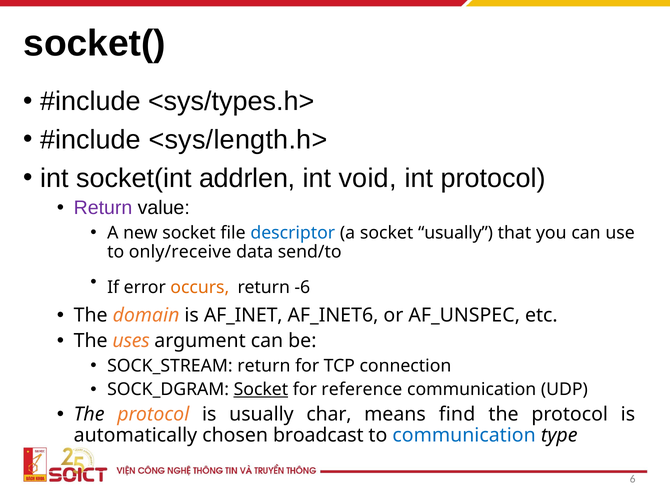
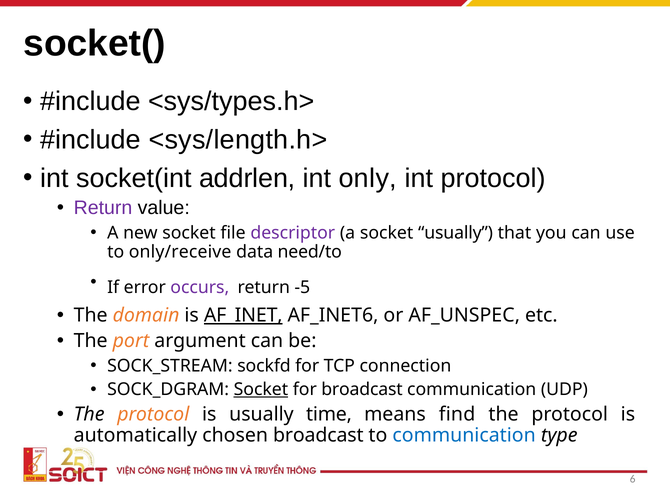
void: void -> only (368, 178)
descriptor colour: blue -> purple (293, 233)
send/to: send/to -> need/to (310, 252)
occurs colour: orange -> purple (200, 288)
-6: -6 -> -5 (302, 288)
AF_INET underline: none -> present (243, 316)
uses: uses -> port (131, 341)
SOCK_STREAM return: return -> sockfd (264, 366)
for reference: reference -> broadcast (362, 390)
char: char -> time (329, 415)
